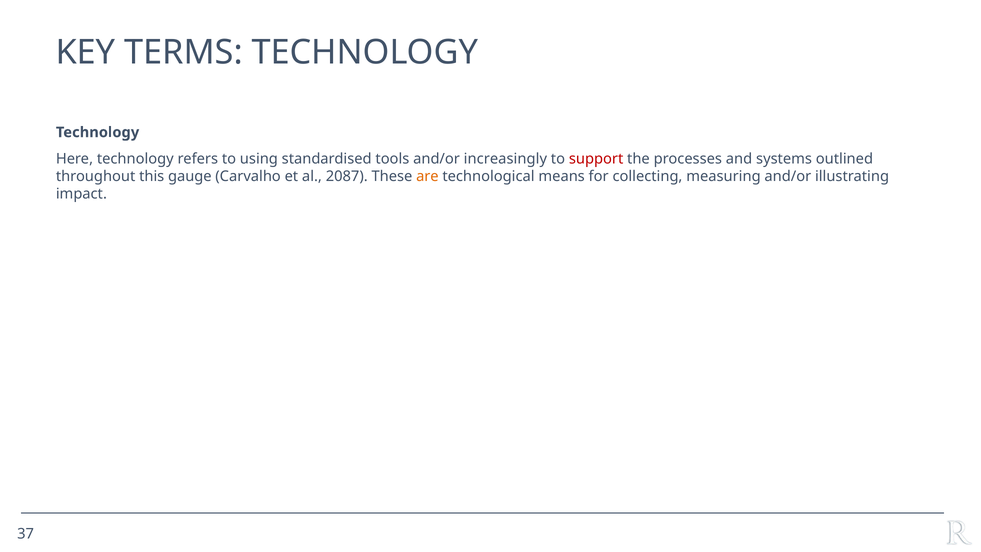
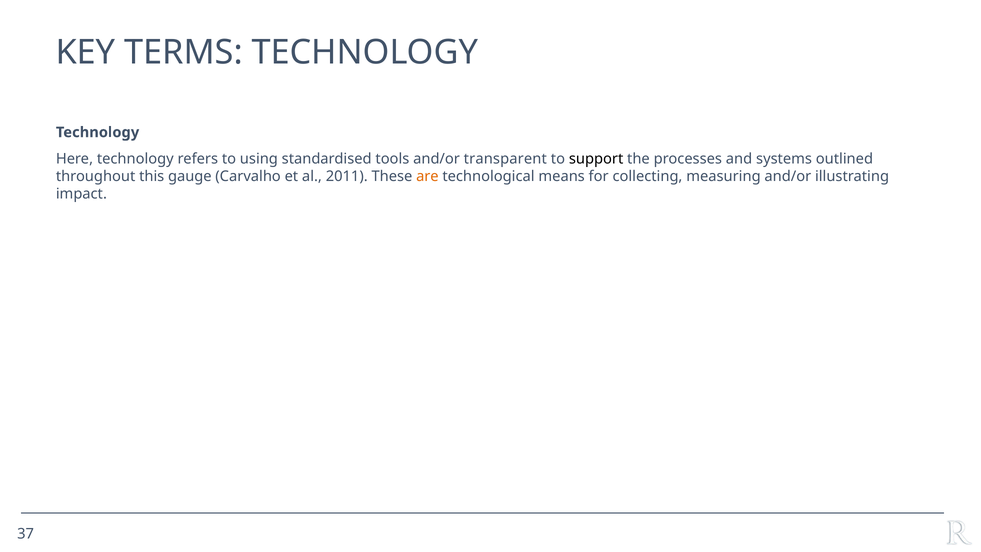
increasingly: increasingly -> transparent (505, 159)
support colour: red -> black (596, 159)
2087: 2087 -> 2011 (347, 176)
